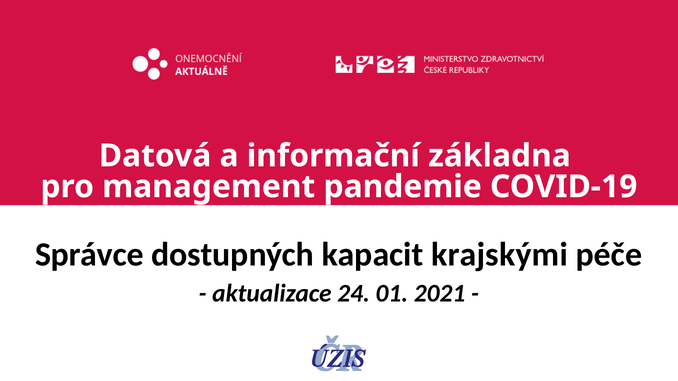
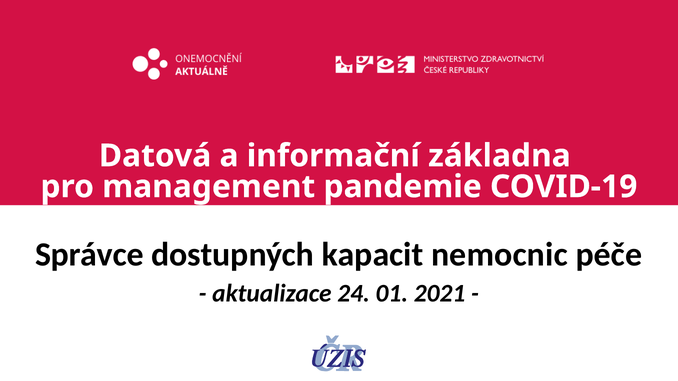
krajskými: krajskými -> nemocnic (500, 255)
